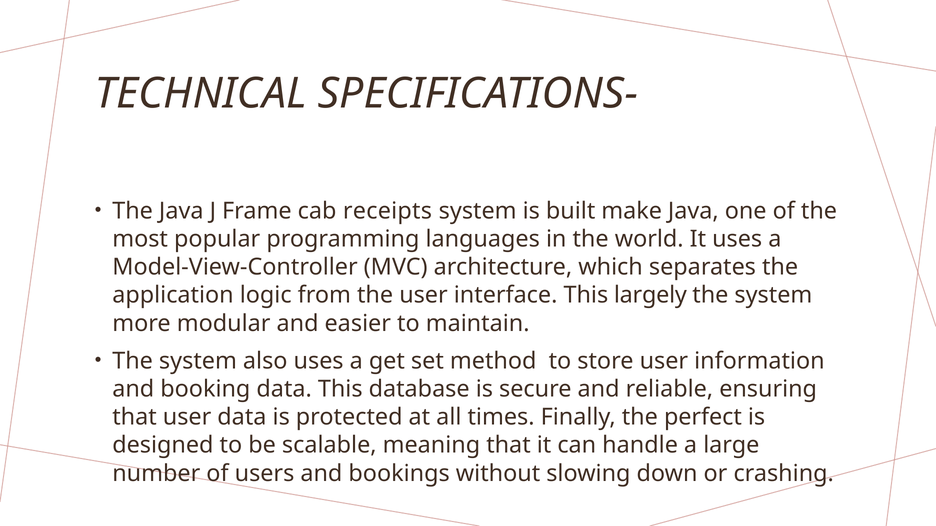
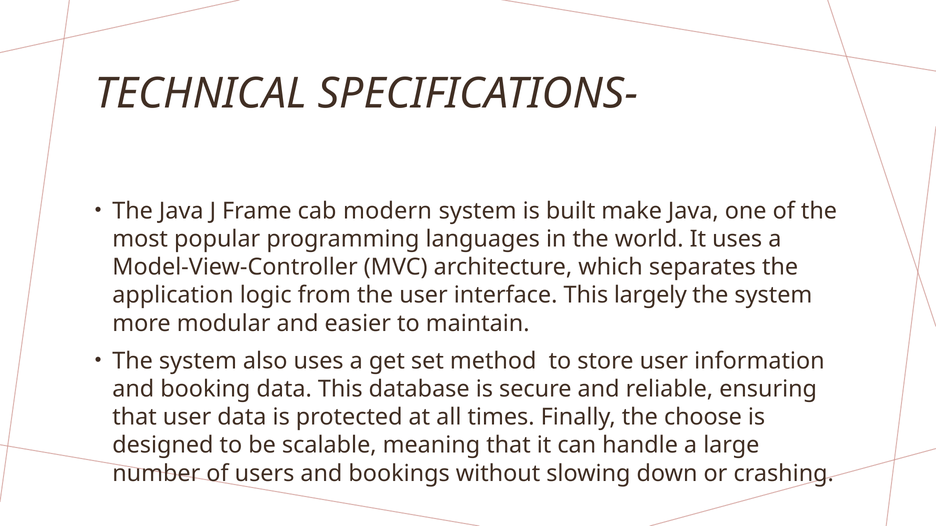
receipts: receipts -> modern (387, 211)
perfect: perfect -> choose (703, 418)
